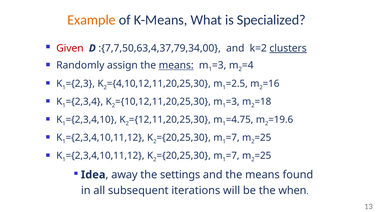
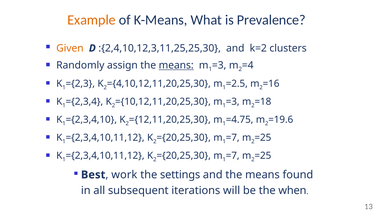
Specialized: Specialized -> Prevalence (271, 20)
Given colour: red -> orange (70, 48)
:{7,7,50,63,4,37,79,34,00: :{7,7,50,63,4,37,79,34,00 -> :{2,4,10,12,3,11,25,25,30 (160, 48)
clusters underline: present -> none (288, 48)
Idea: Idea -> Best (93, 174)
away: away -> work (124, 174)
